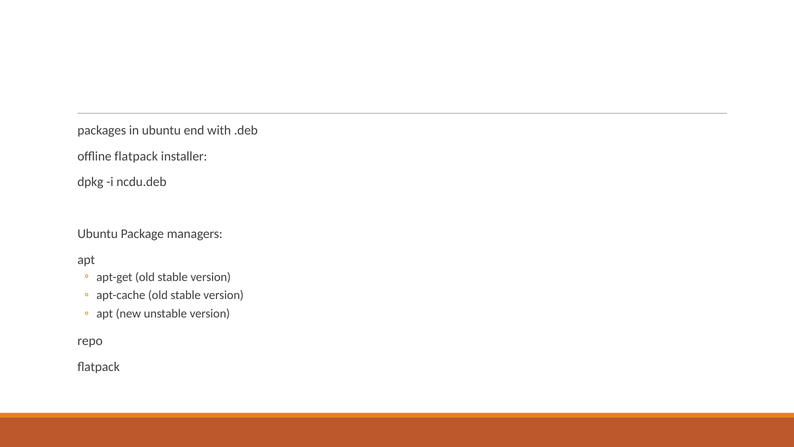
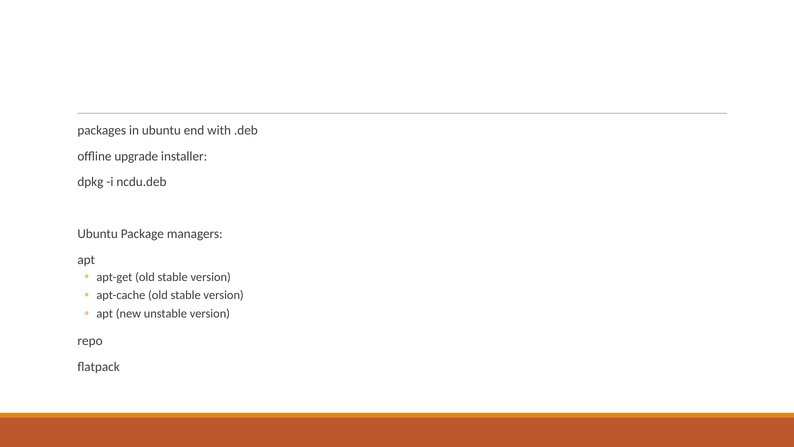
offline flatpack: flatpack -> upgrade (136, 156)
